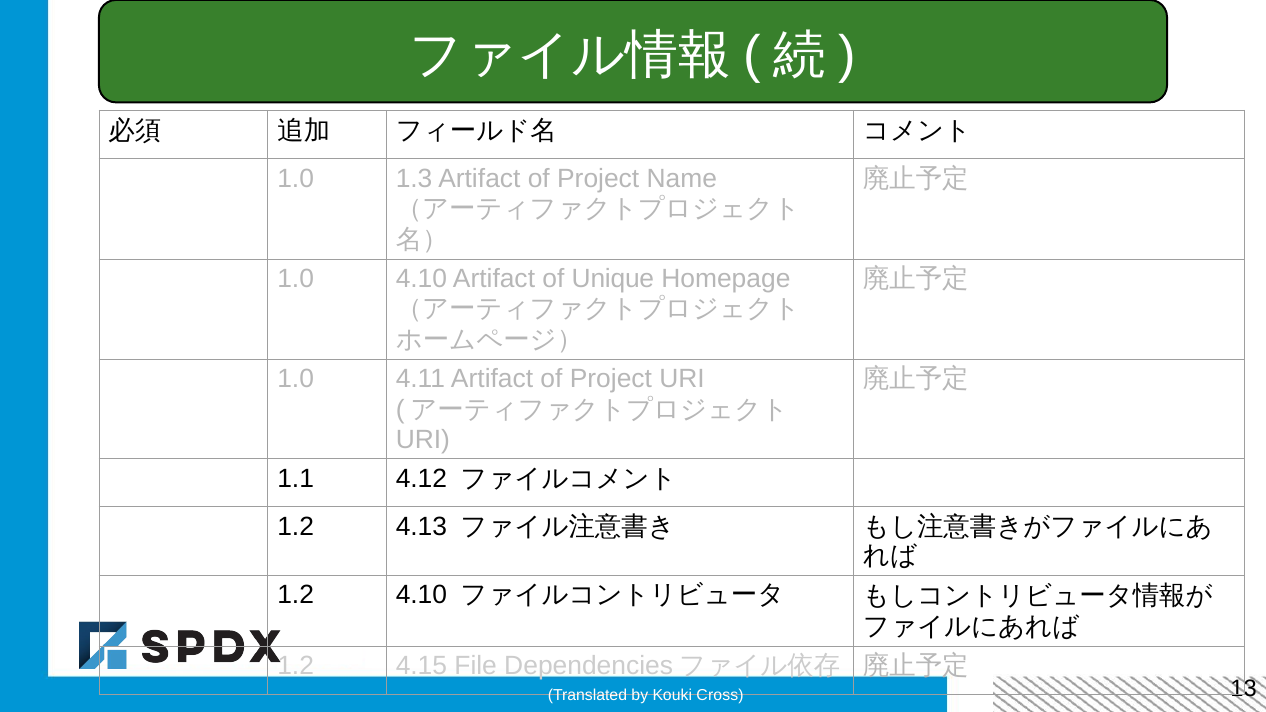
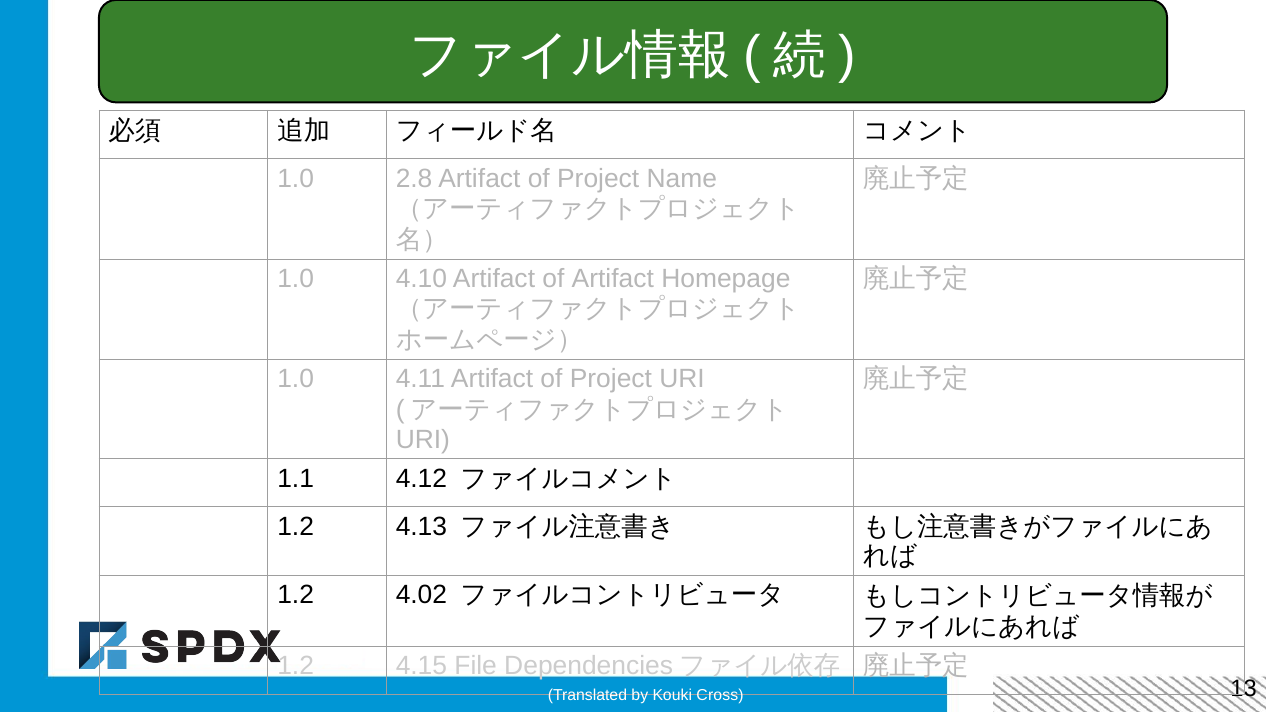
1.3: 1.3 -> 2.8 (414, 179)
of Unique: Unique -> Artifact (613, 279)
1.2 4.10: 4.10 -> 4.02 (421, 595)
